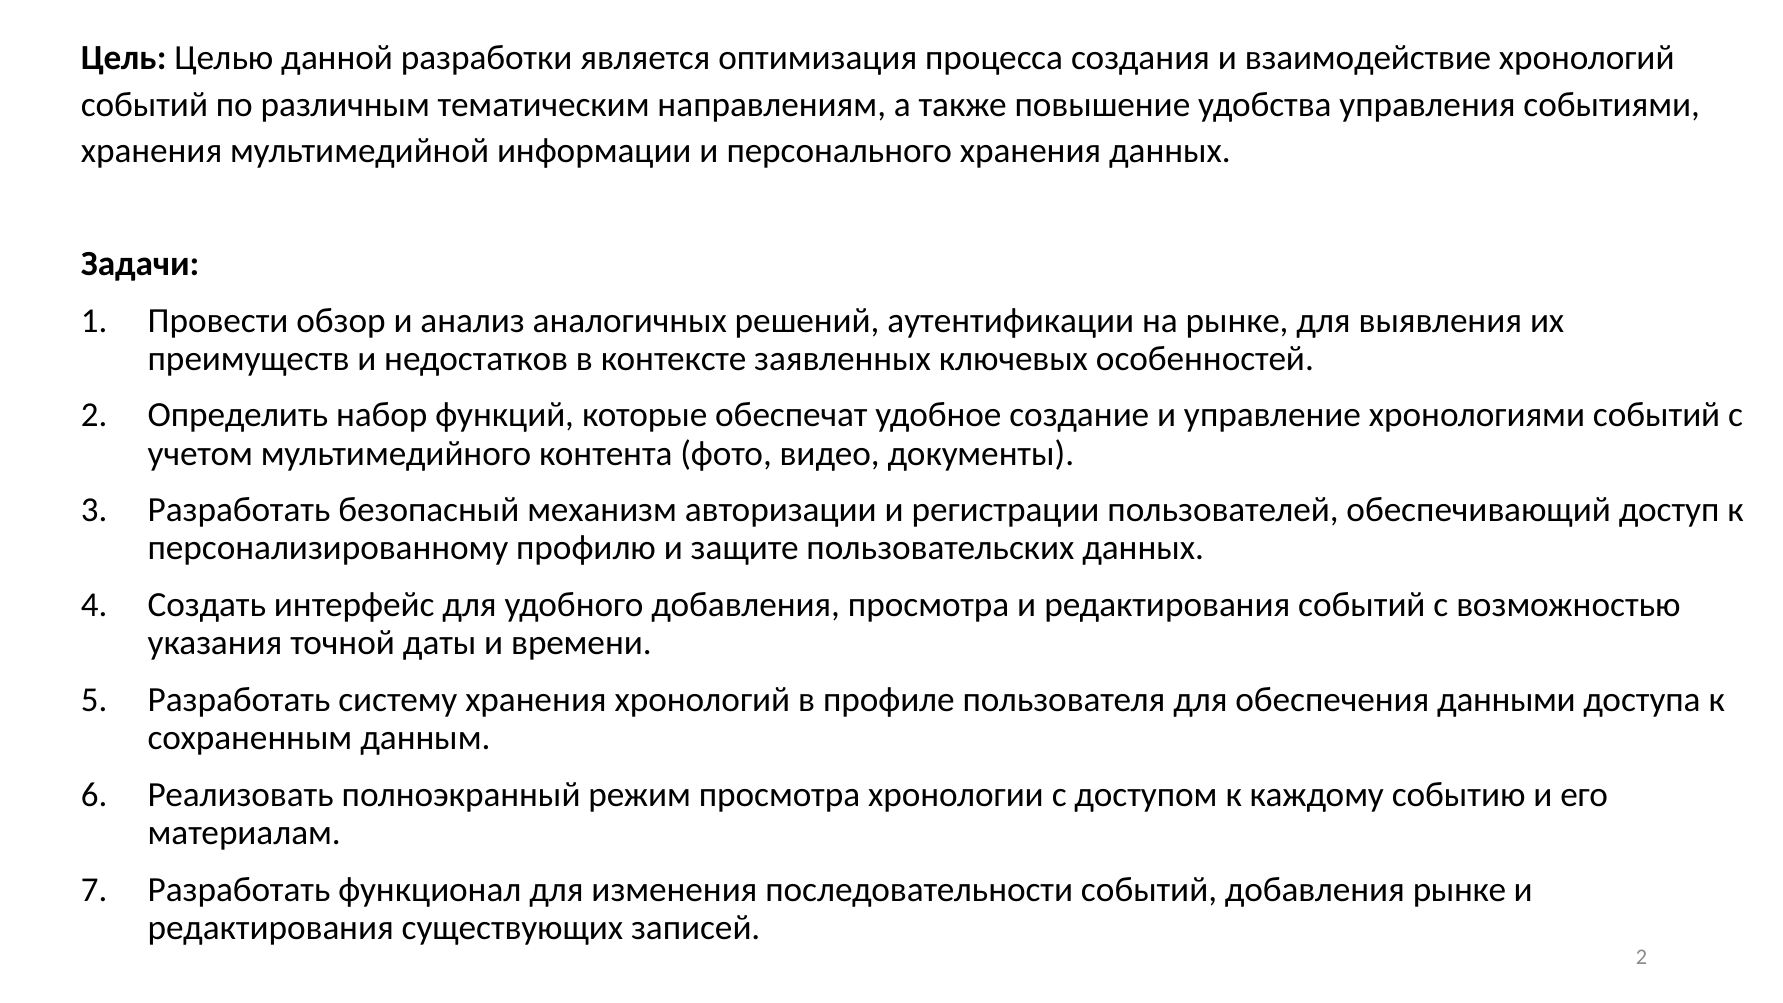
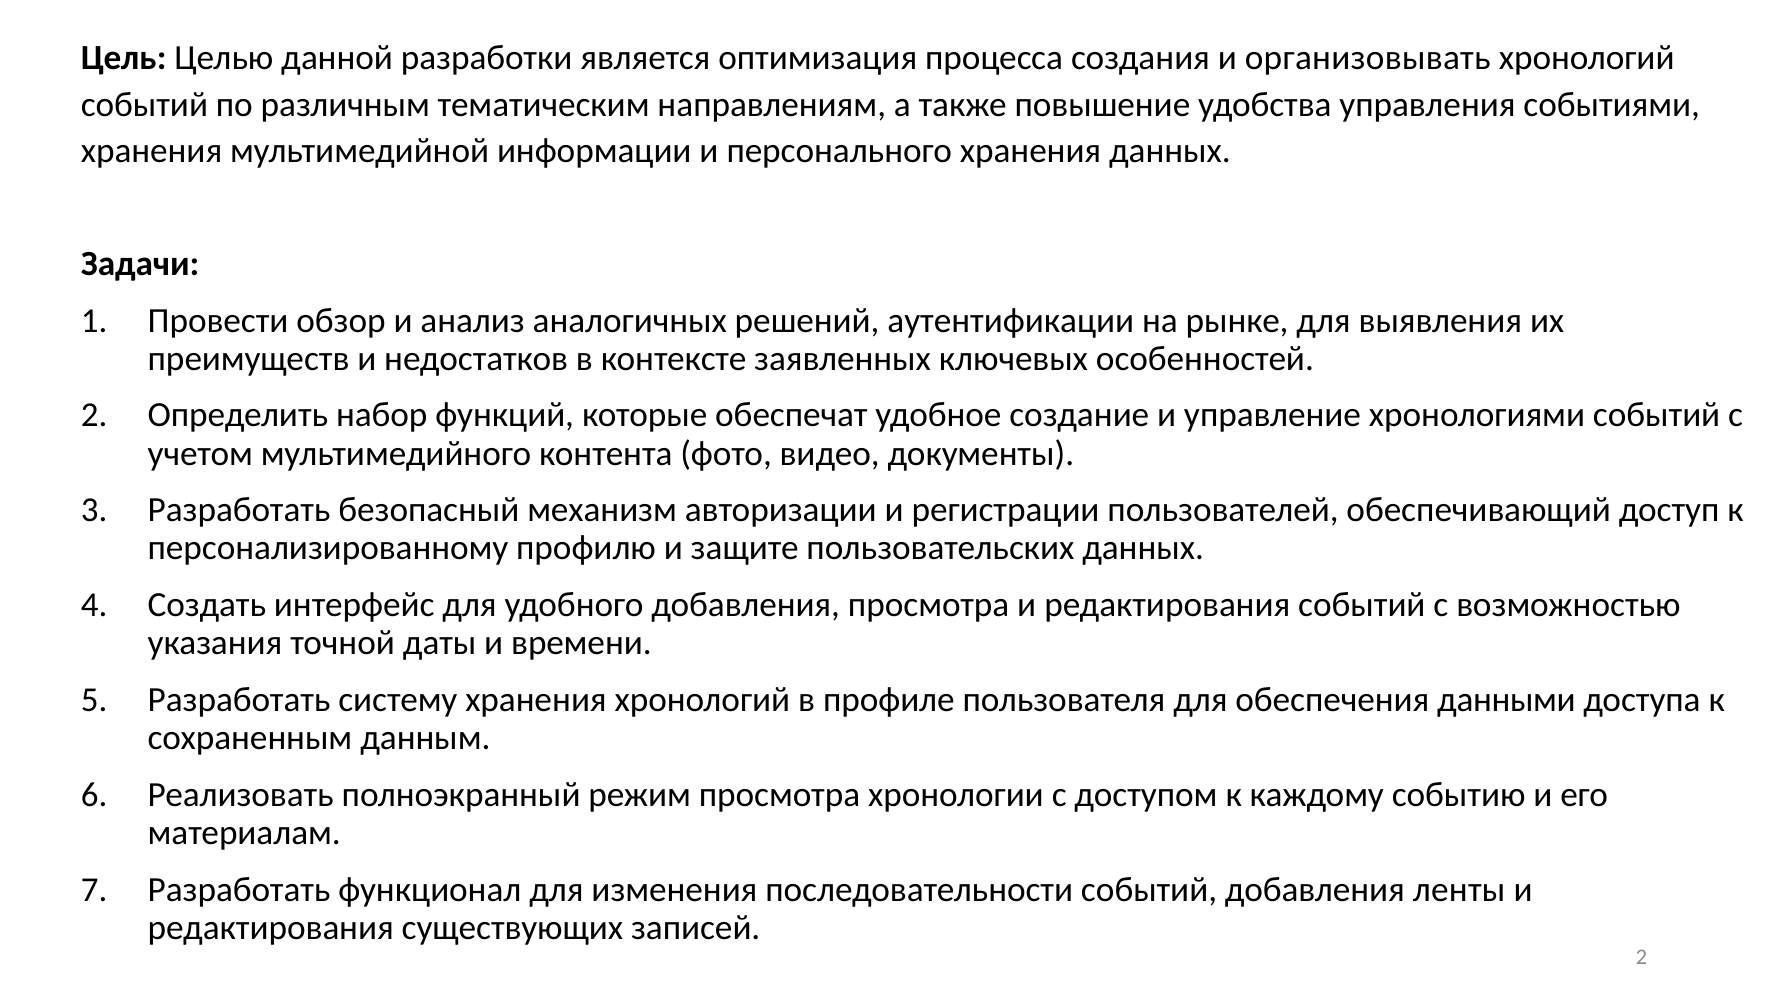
взаимодействие: взаимодействие -> организовывать (1368, 58)
добавления рынке: рынке -> ленты (1459, 889)
